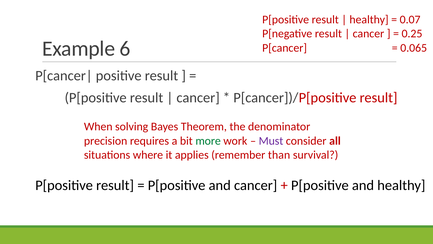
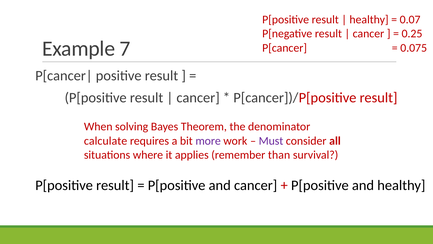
6: 6 -> 7 (125, 49)
0.065: 0.065 -> 0.075 (414, 48)
precision: precision -> calculate (106, 141)
more colour: green -> purple (208, 141)
